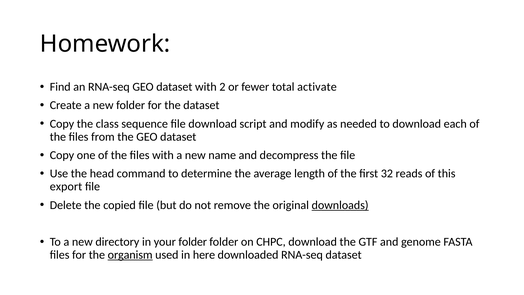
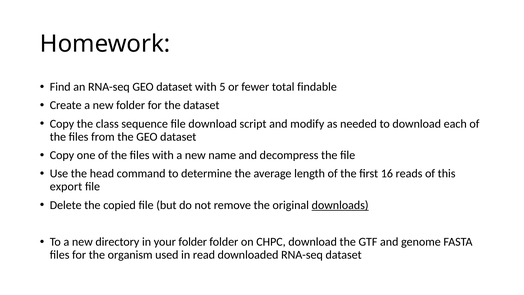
2: 2 -> 5 (222, 87)
activate: activate -> findable (317, 87)
32: 32 -> 16 (387, 174)
organism underline: present -> none (130, 255)
here: here -> read (204, 255)
